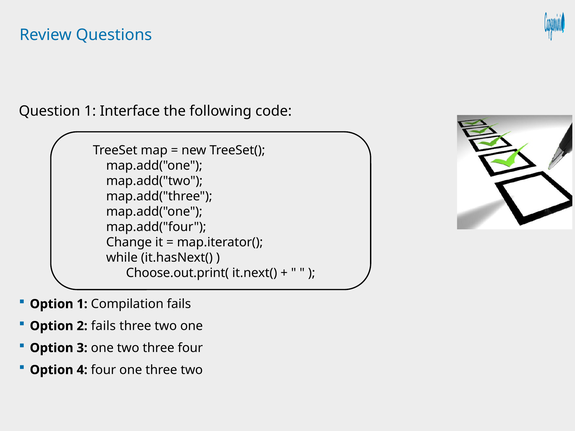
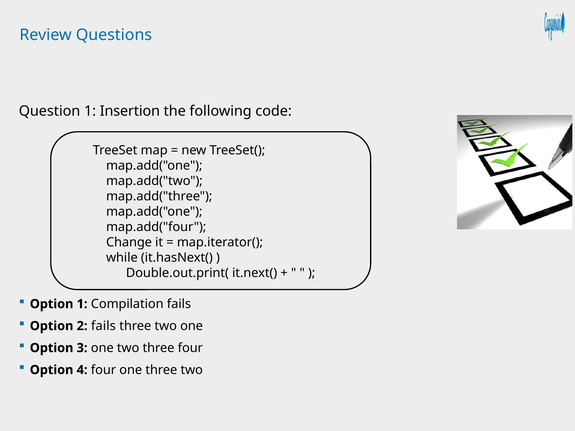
Interface: Interface -> Insertion (130, 111)
Choose.out.print(: Choose.out.print( -> Double.out.print( (177, 273)
